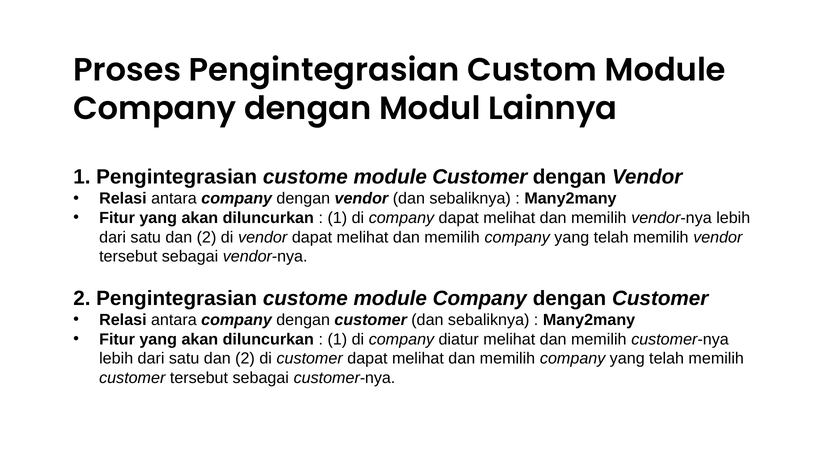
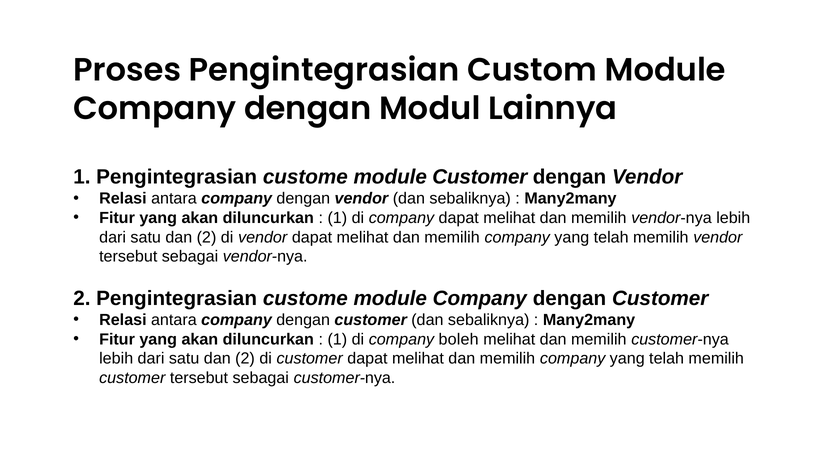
diatur: diatur -> boleh (459, 339)
